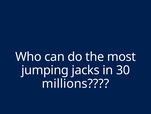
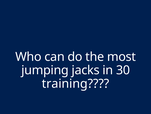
millions: millions -> training (76, 83)
